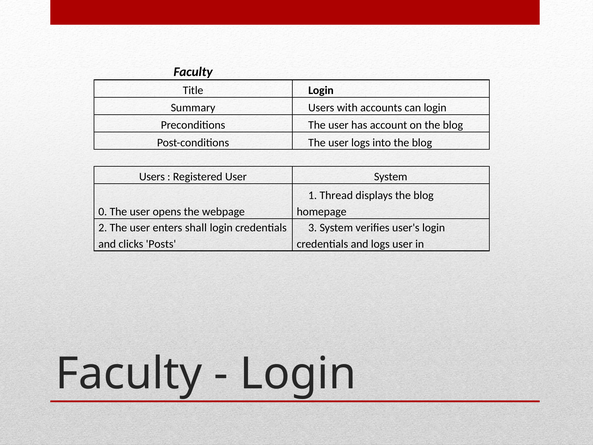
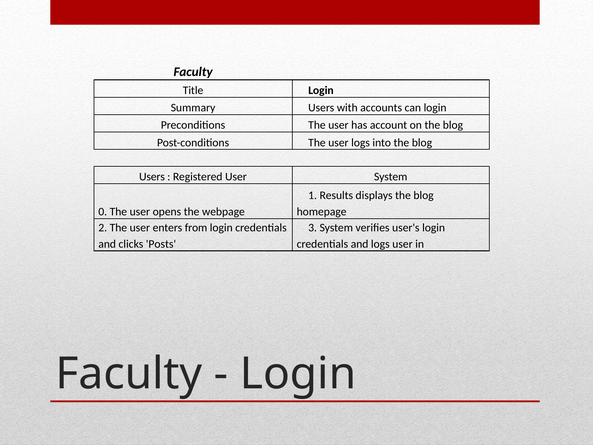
Thread: Thread -> Results (336, 195)
shall: shall -> from (196, 228)
